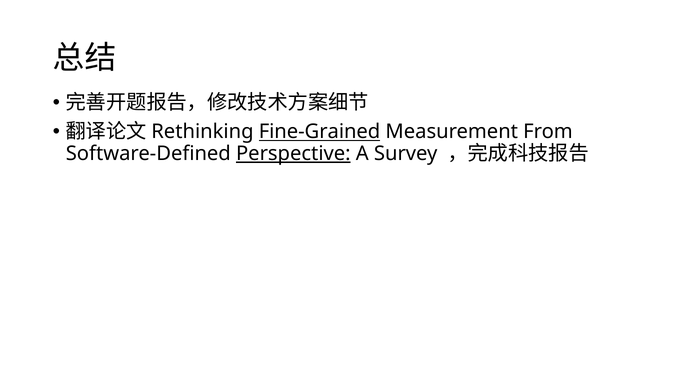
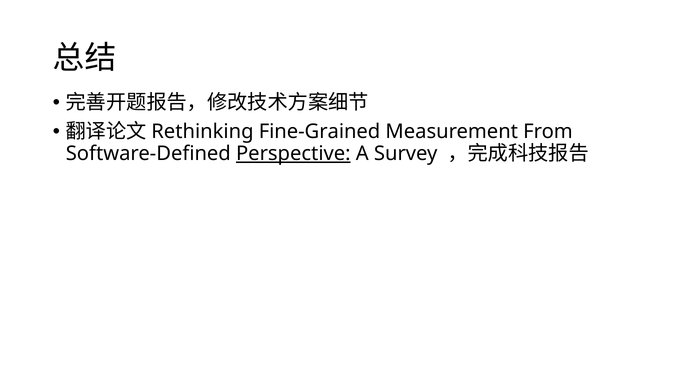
Fine-Grained underline: present -> none (320, 132)
